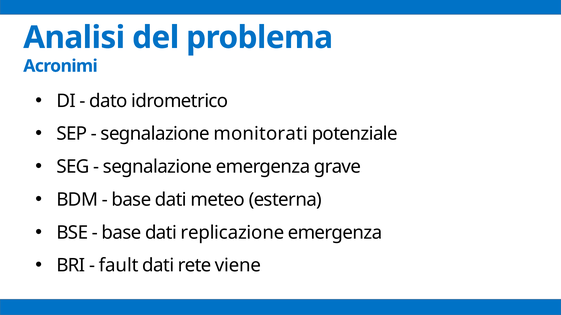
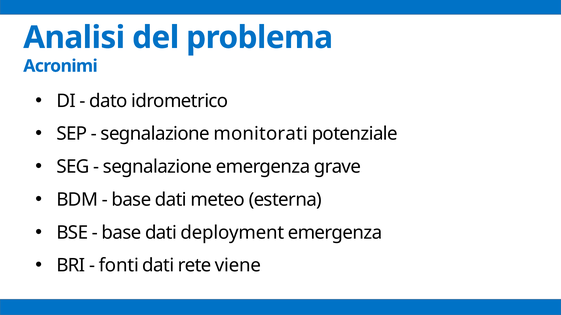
replicazione: replicazione -> deployment (232, 233)
fault: fault -> fonti (119, 266)
